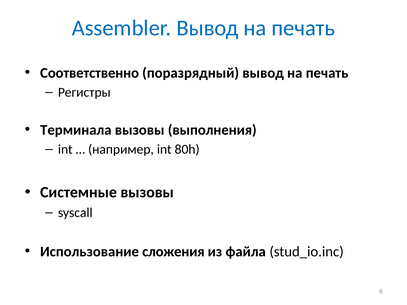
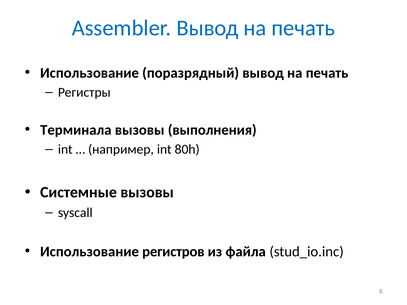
Соответственно: Соответственно -> Использование (90, 73)
сложения: сложения -> регистров (173, 252)
